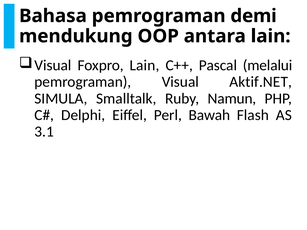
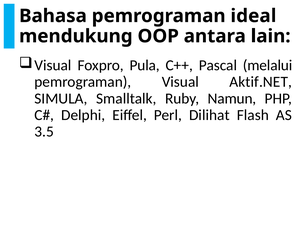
demi: demi -> ideal (253, 16)
Foxpro Lain: Lain -> Pula (145, 65)
Bawah: Bawah -> Dilihat (209, 115)
3.1: 3.1 -> 3.5 (44, 132)
